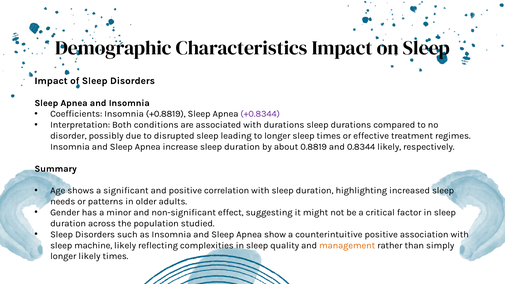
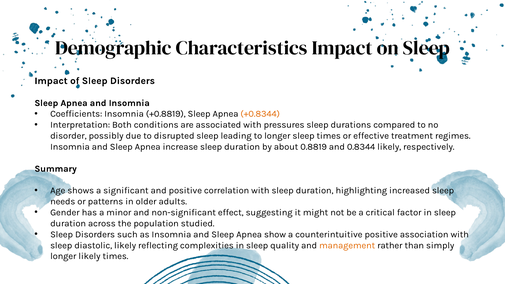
+0.8344 colour: purple -> orange (260, 114)
with durations: durations -> pressures (284, 125)
machine: machine -> diastolic (93, 245)
